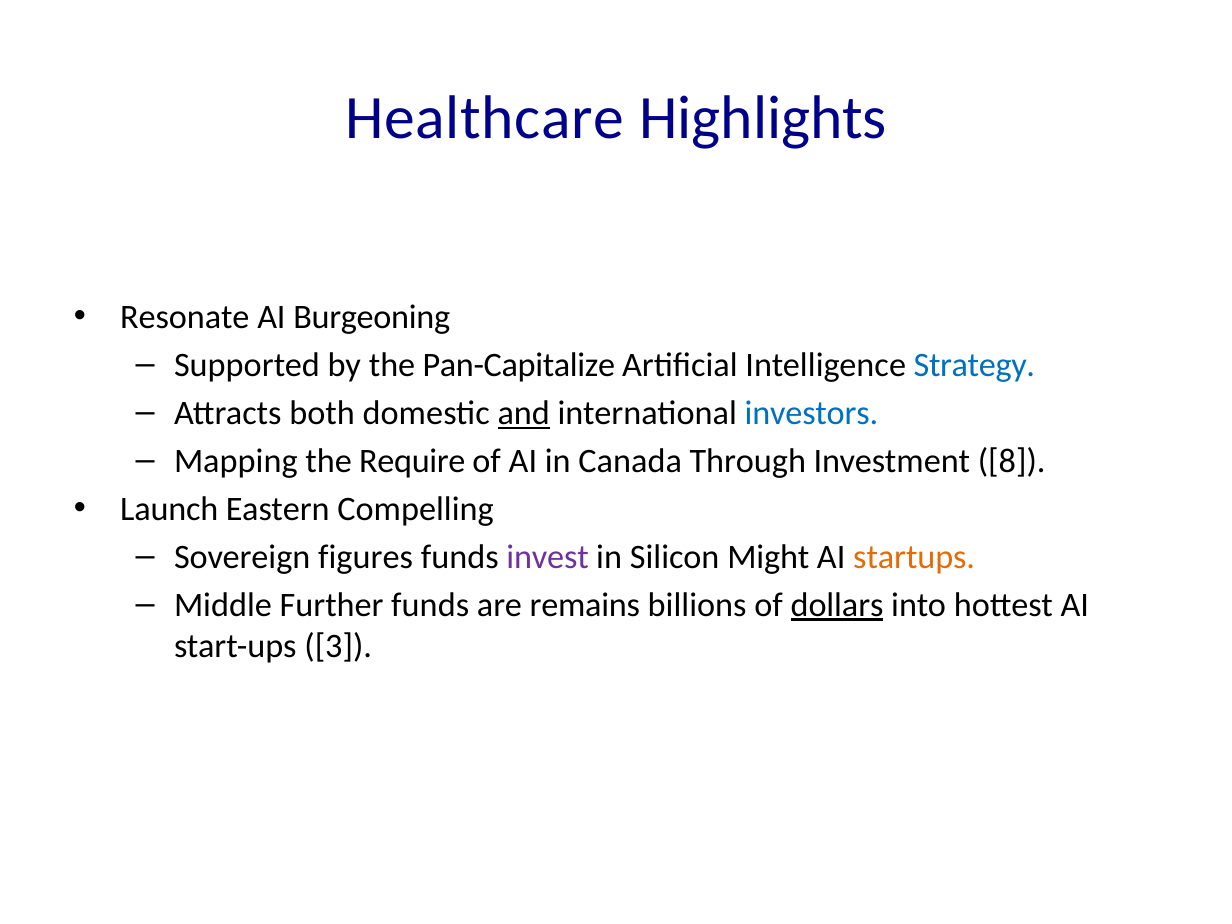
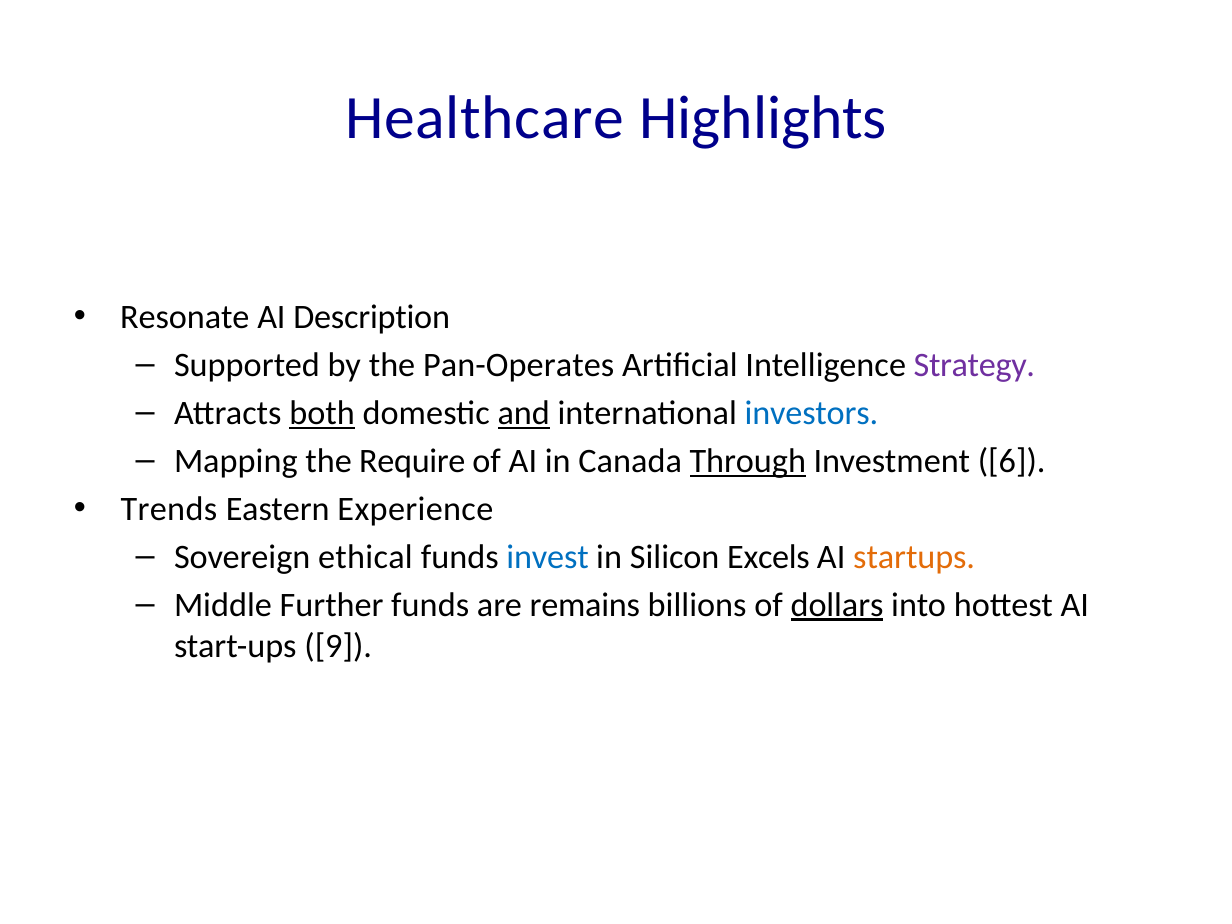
Burgeoning: Burgeoning -> Description (372, 317)
Pan-Capitalize: Pan-Capitalize -> Pan-Operates (519, 365)
Strategy colour: blue -> purple (974, 365)
both underline: none -> present (322, 413)
Through underline: none -> present (748, 461)
8: 8 -> 6 (1012, 461)
Launch: Launch -> Trends (169, 509)
Compelling: Compelling -> Experience (415, 509)
figures: figures -> ethical (365, 557)
invest colour: purple -> blue (548, 557)
Might: Might -> Excels (768, 557)
3: 3 -> 9 (338, 646)
